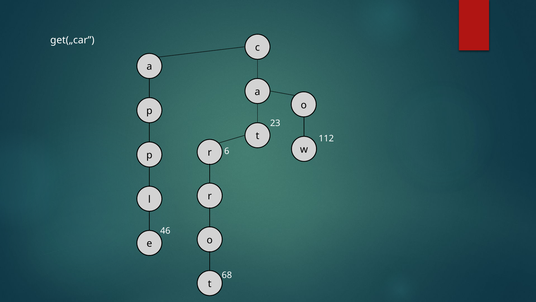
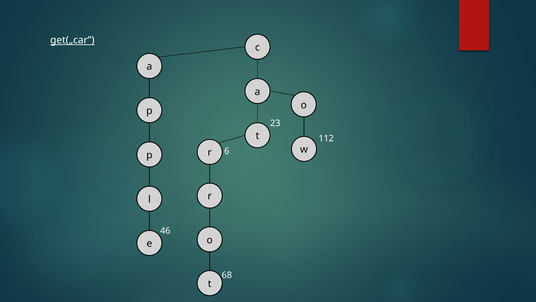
get(„car underline: none -> present (72, 40)
